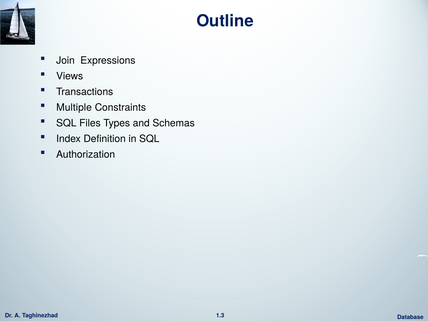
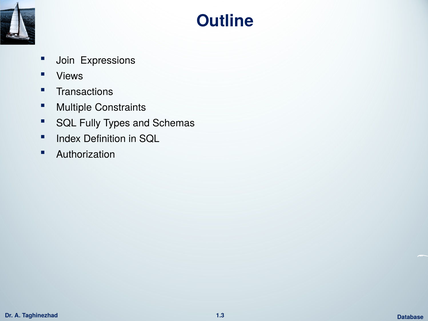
Files: Files -> Fully (90, 123)
